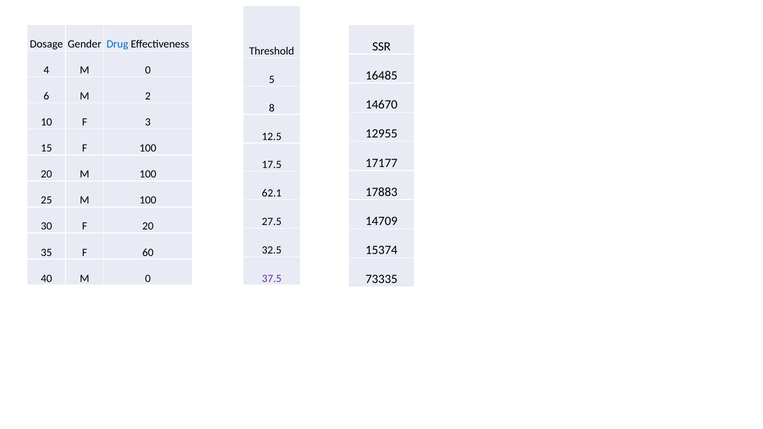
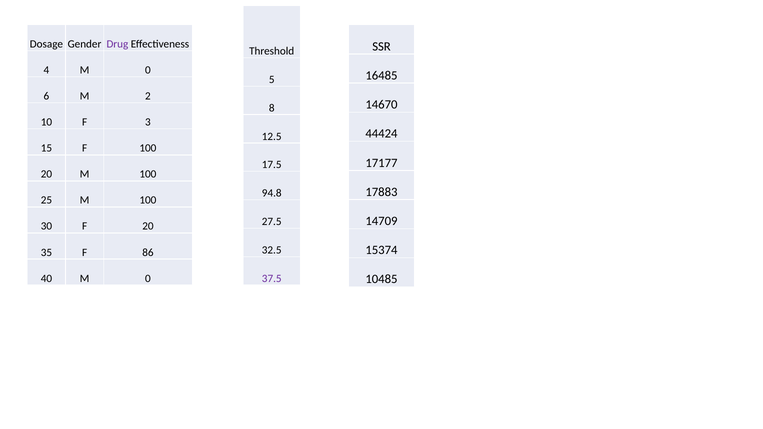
Drug colour: blue -> purple (117, 44)
12955: 12955 -> 44424 (381, 134)
62.1: 62.1 -> 94.8 (272, 193)
60: 60 -> 86 (148, 252)
73335: 73335 -> 10485 (381, 279)
